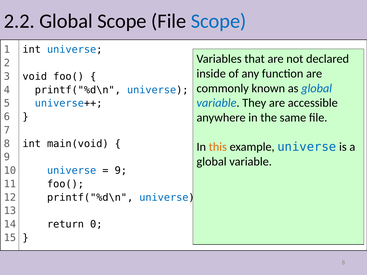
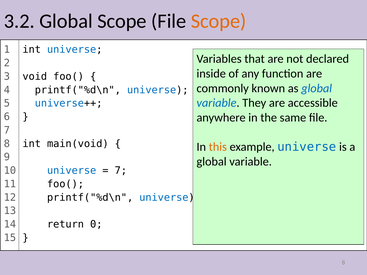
2.2: 2.2 -> 3.2 (19, 21)
Scope colour: blue -> orange (219, 21)
9: 9 -> 7 (121, 171)
